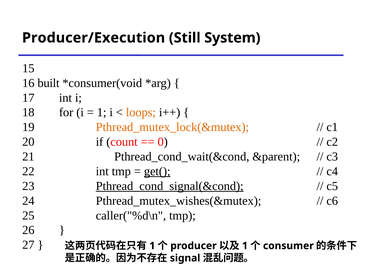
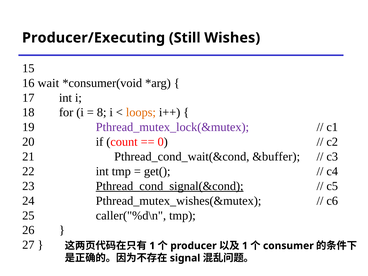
Producer/Execution: Producer/Execution -> Producer/Executing (94, 38)
System: System -> Wishes (232, 38)
built: built -> wait (48, 83)
1: 1 -> 8 (102, 112)
Pthread_mutex_lock(&mutex colour: orange -> purple (172, 127)
&parent: &parent -> &buffer (276, 157)
get( underline: present -> none (157, 171)
